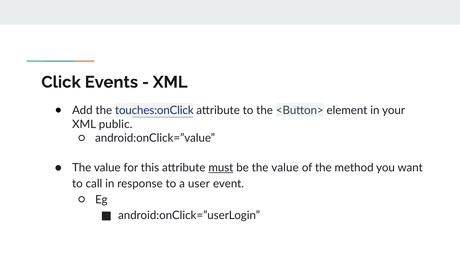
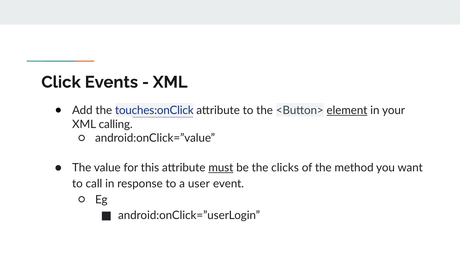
element underline: none -> present (347, 110)
public: public -> calling (116, 124)
be the value: value -> clicks (285, 168)
